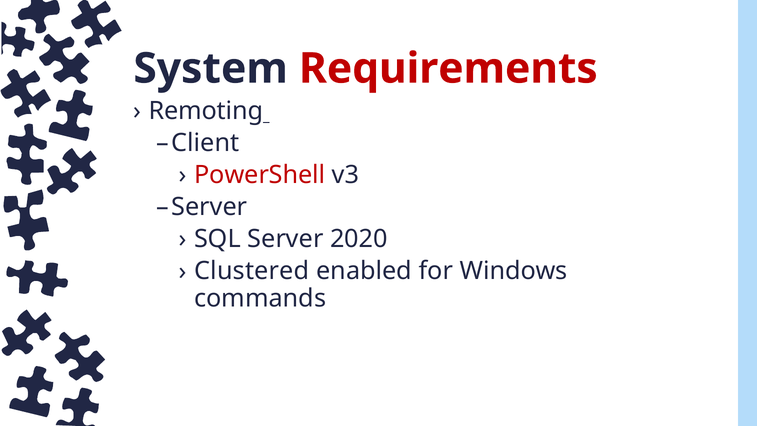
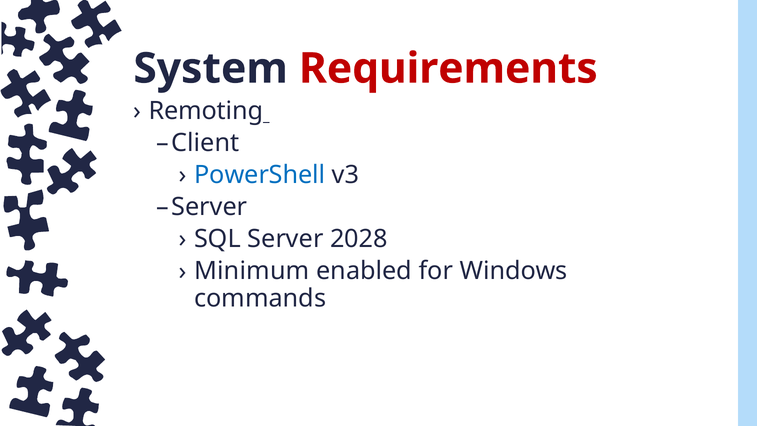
PowerShell colour: red -> blue (260, 175)
2020: 2020 -> 2028 (359, 239)
Clustered: Clustered -> Minimum (252, 271)
